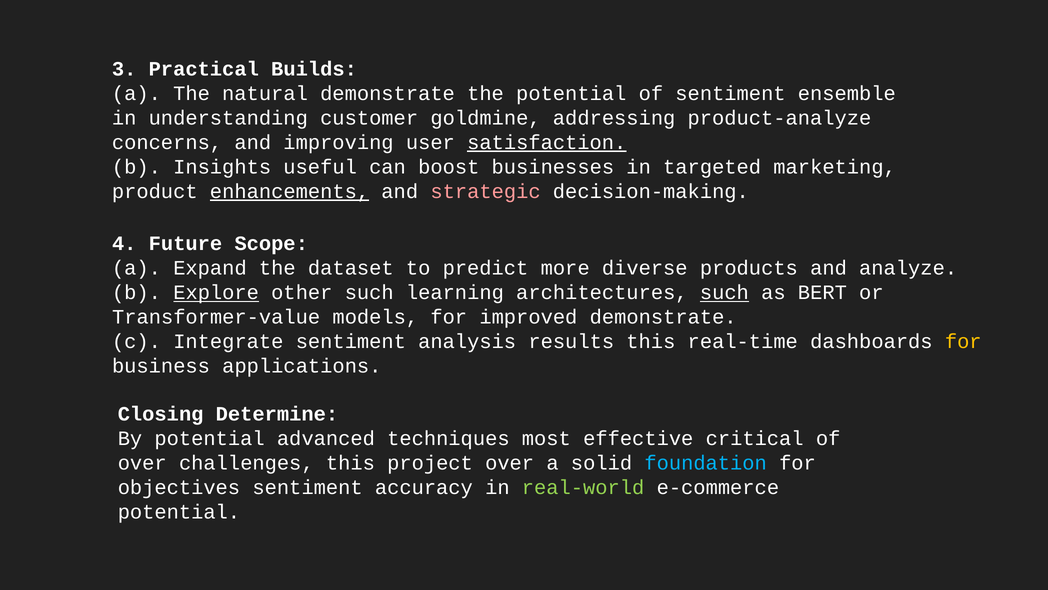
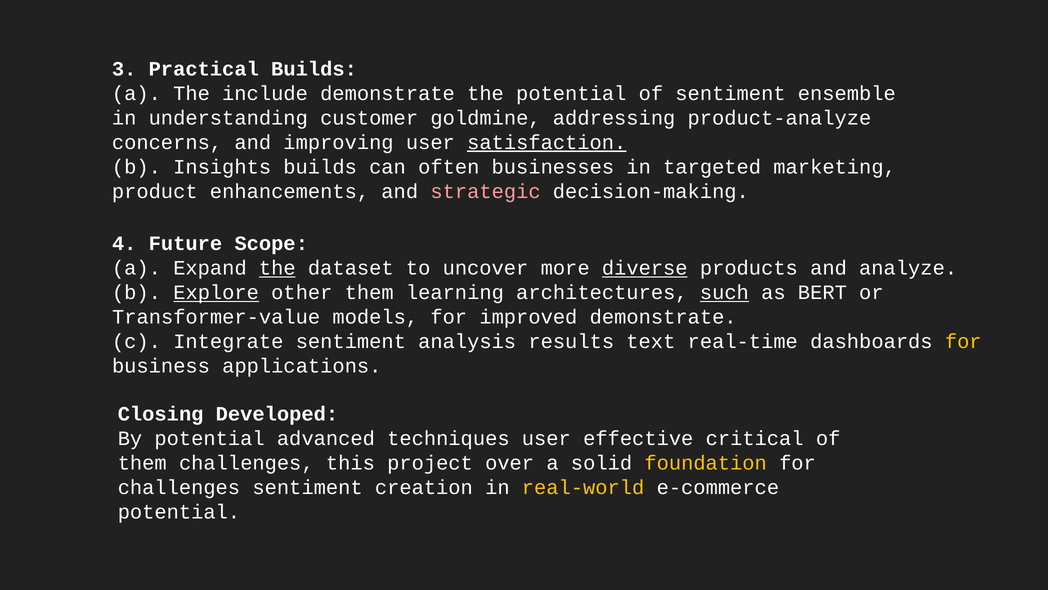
natural: natural -> include (265, 93)
Insights useful: useful -> builds (320, 167)
boost: boost -> often (449, 167)
enhancements underline: present -> none (290, 191)
the underline: none -> present (277, 268)
predict: predict -> uncover (485, 268)
diverse underline: none -> present (645, 268)
other such: such -> them (369, 292)
results this: this -> text (651, 341)
Determine: Determine -> Developed (277, 414)
techniques most: most -> user (546, 438)
over: over -> them (142, 463)
foundation colour: light blue -> yellow (706, 463)
objectives: objectives -> challenges (179, 487)
accuracy: accuracy -> creation (424, 487)
real-world colour: light green -> yellow (583, 487)
